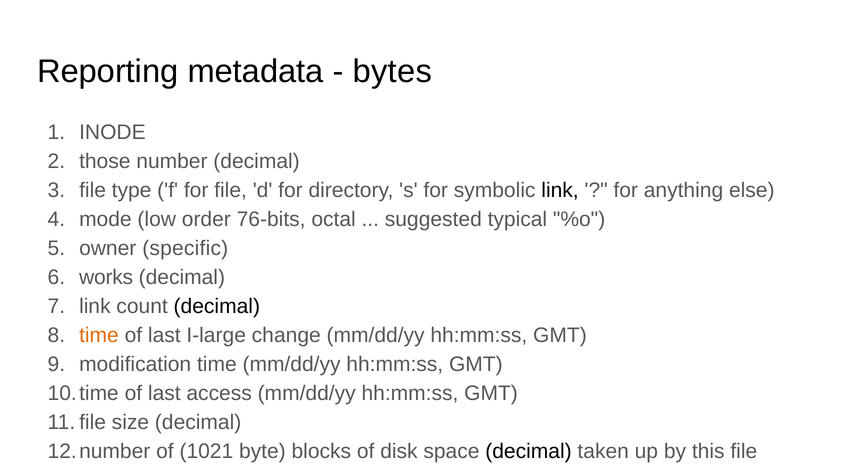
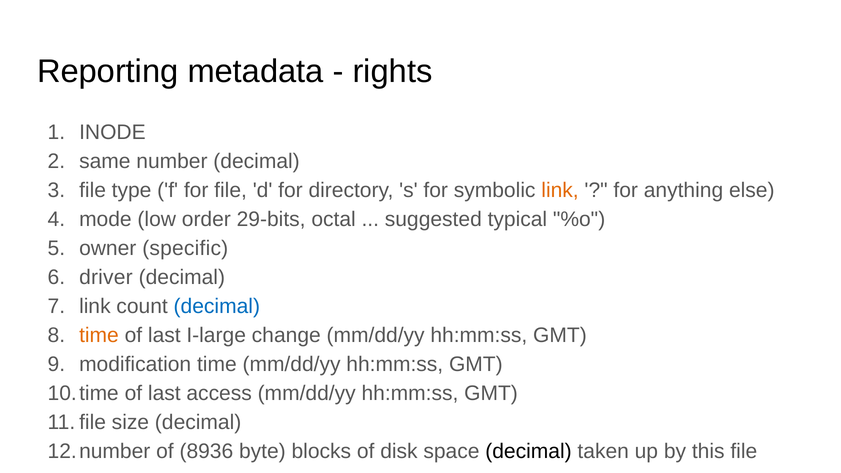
bytes: bytes -> rights (393, 71)
those: those -> same (105, 161)
link colour: black -> orange (560, 190)
76-bits: 76-bits -> 29-bits (271, 219)
works: works -> driver (106, 277)
decimal colour: black -> blue (217, 306)
1021: 1021 -> 8936 (206, 451)
